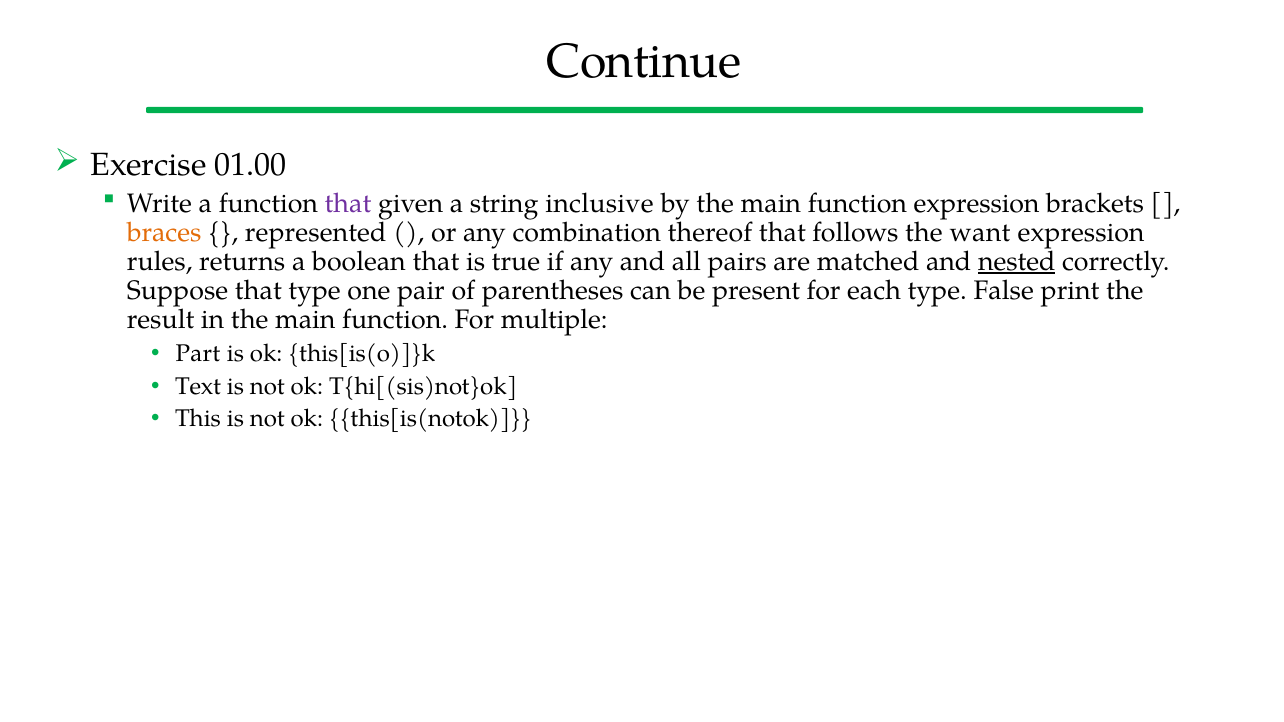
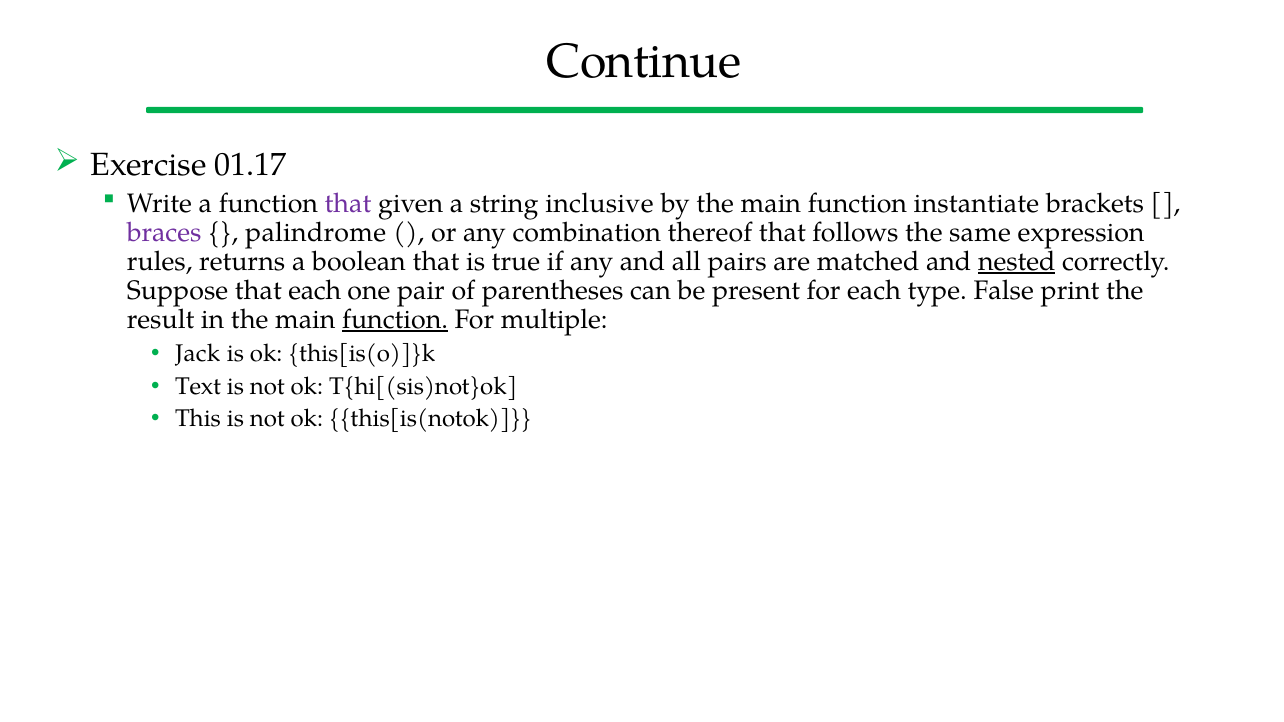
01.00: 01.00 -> 01.17 (251, 165)
function expression: expression -> instantiate (976, 204)
braces colour: orange -> purple (164, 233)
represented: represented -> palindrome (316, 233)
want: want -> same (980, 233)
that type: type -> each (315, 291)
function underline: none -> present (395, 320)
Part: Part -> Jack (198, 354)
